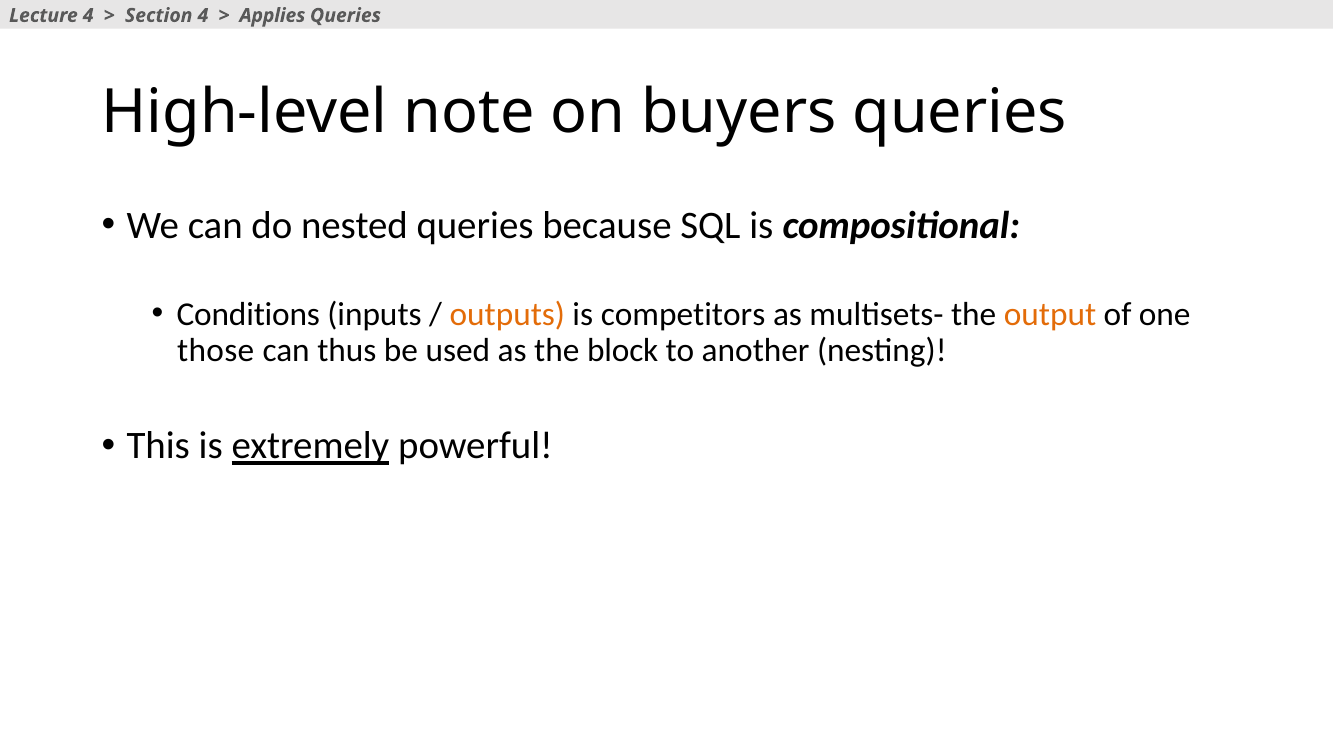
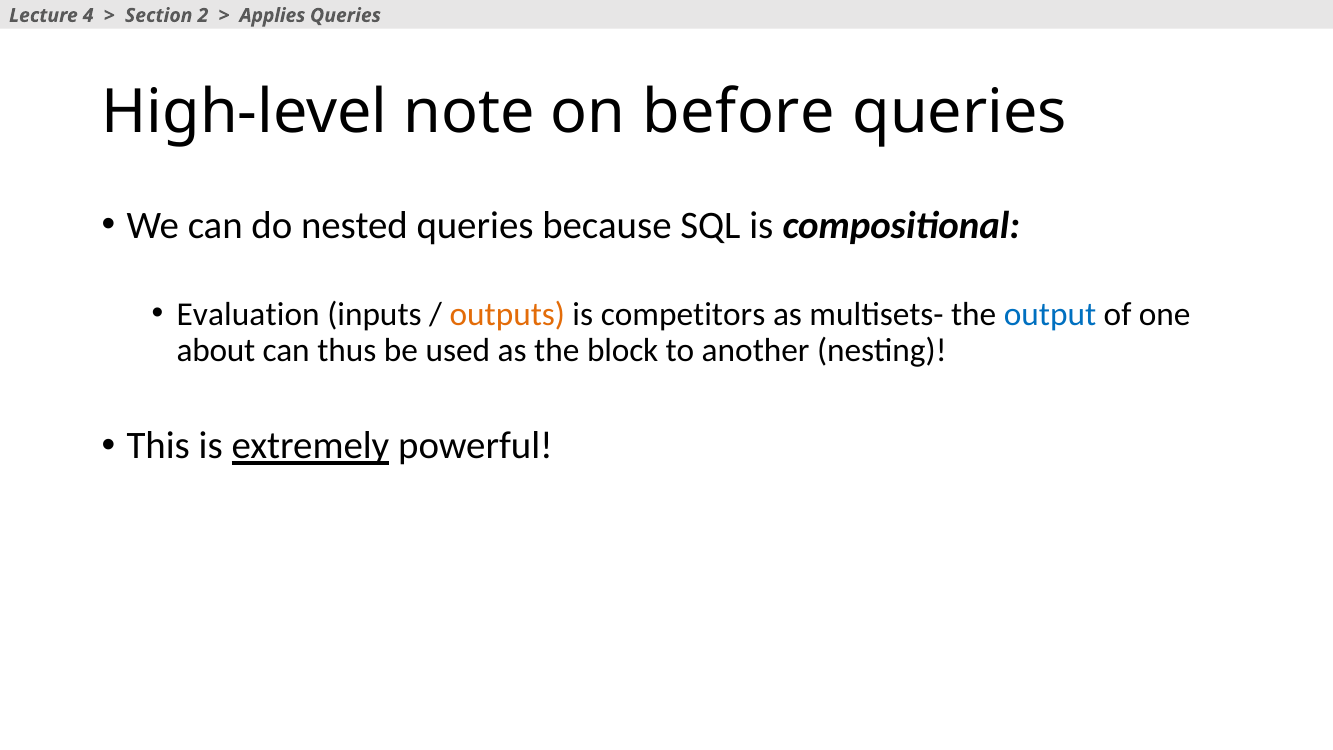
Section 4: 4 -> 2 (203, 15)
buyers: buyers -> before (739, 112)
Conditions: Conditions -> Evaluation (248, 314)
output colour: orange -> blue (1050, 314)
those: those -> about (216, 350)
